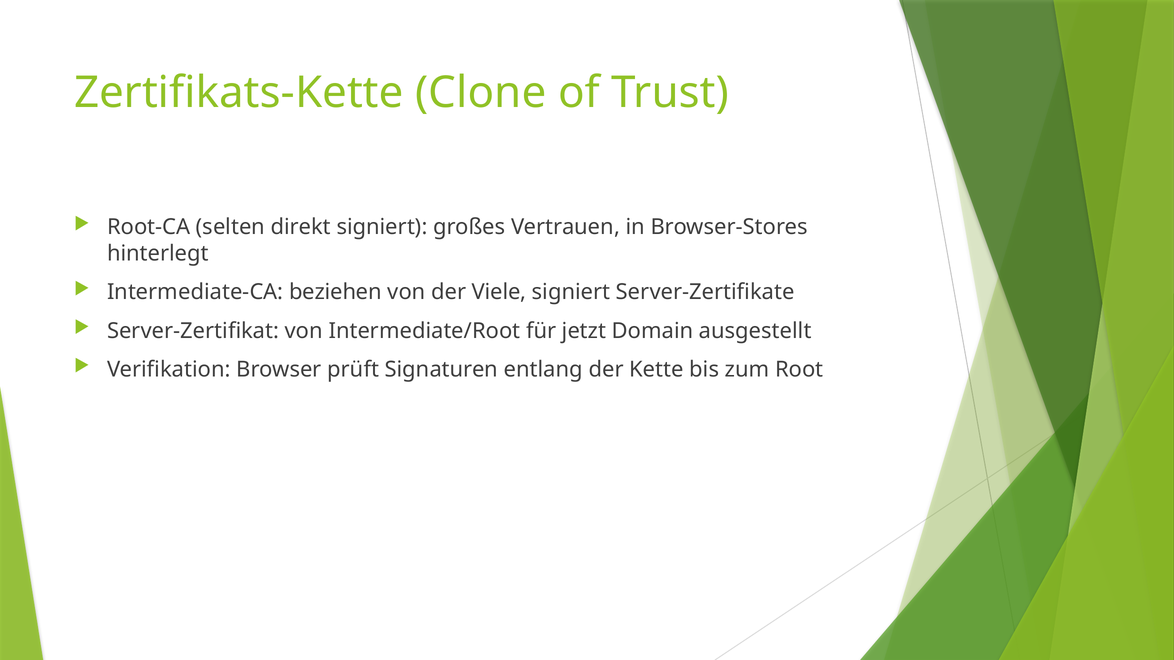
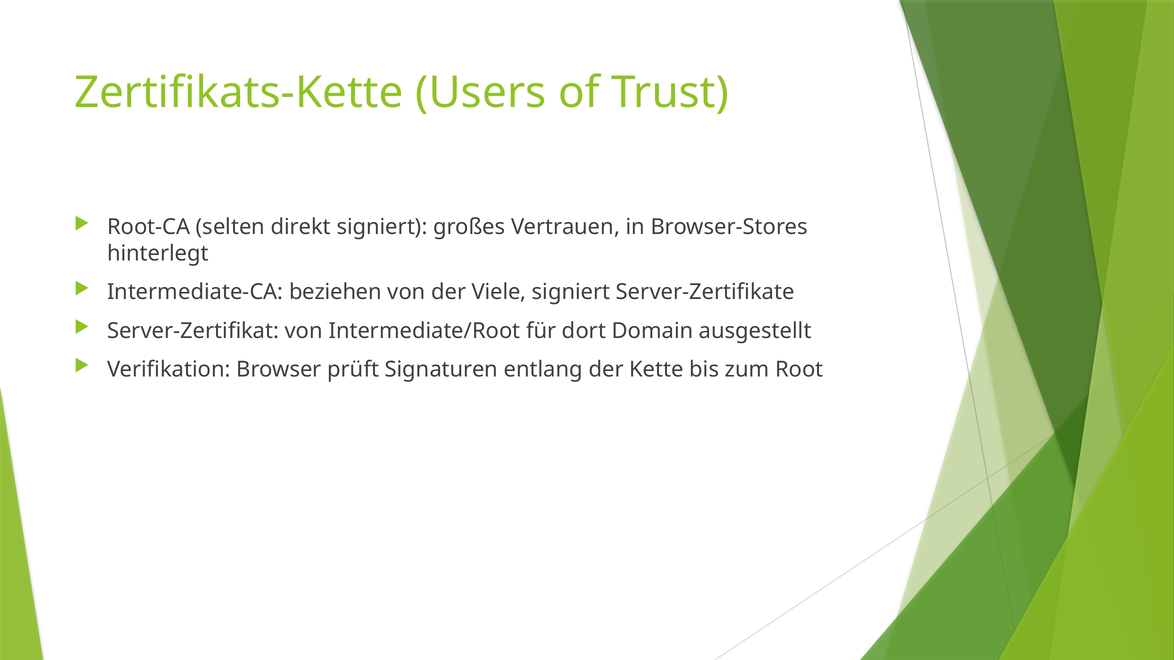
Clone: Clone -> Users (481, 93)
jetzt: jetzt -> dort (584, 331)
